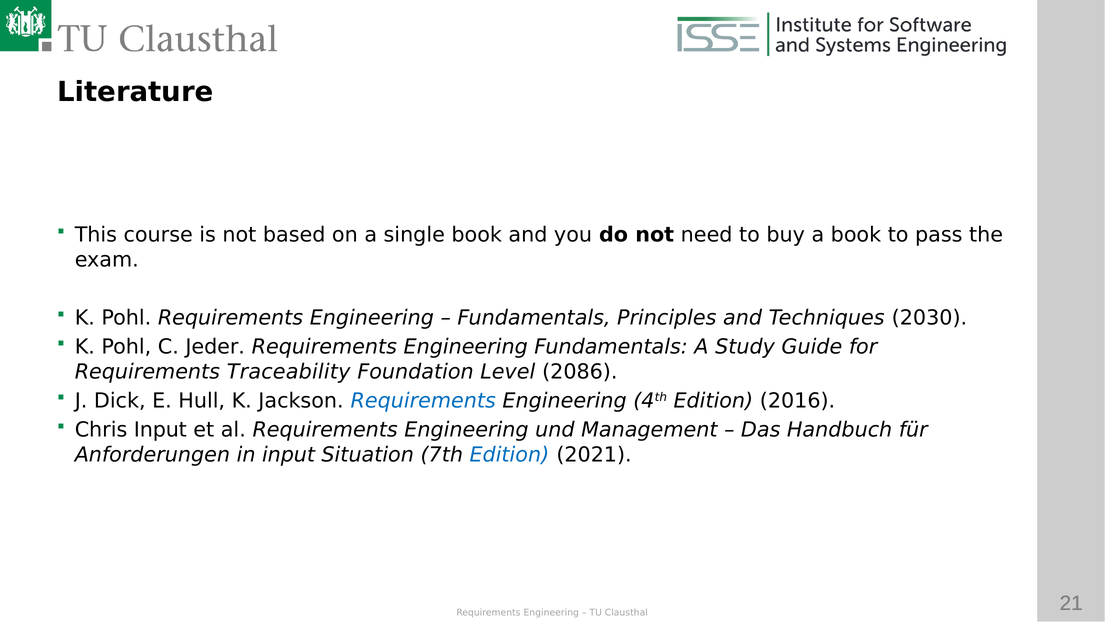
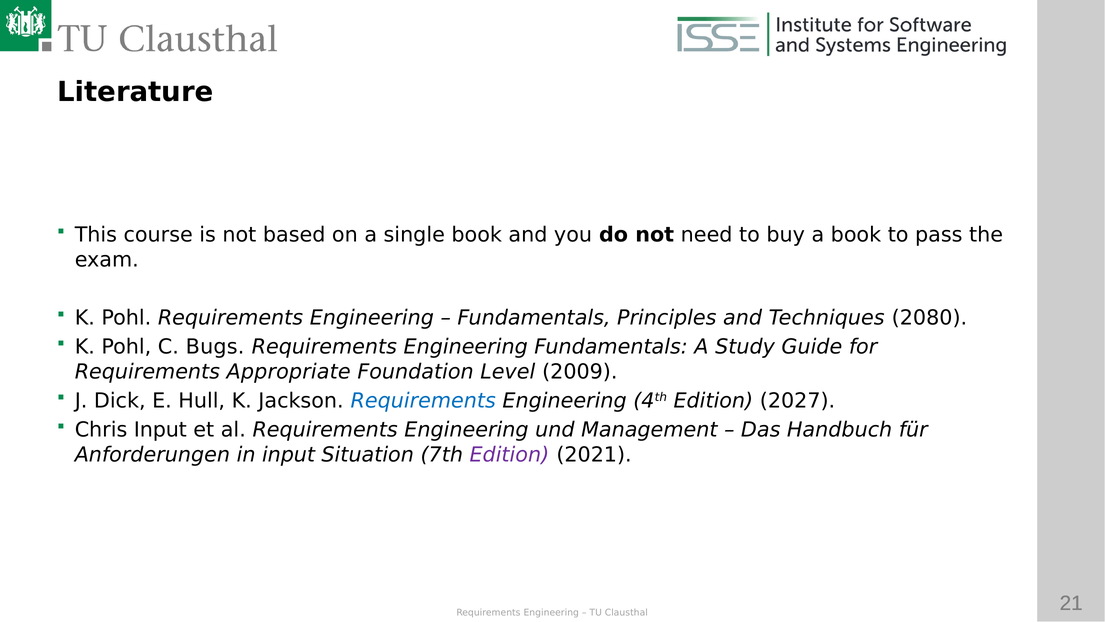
2030: 2030 -> 2080 (929, 318)
Jeder: Jeder -> Bugs (215, 347)
Traceability: Traceability -> Appropriate (289, 372)
2086: 2086 -> 2009 (580, 372)
2016: 2016 -> 2027 (798, 401)
Edition colour: blue -> purple (509, 454)
